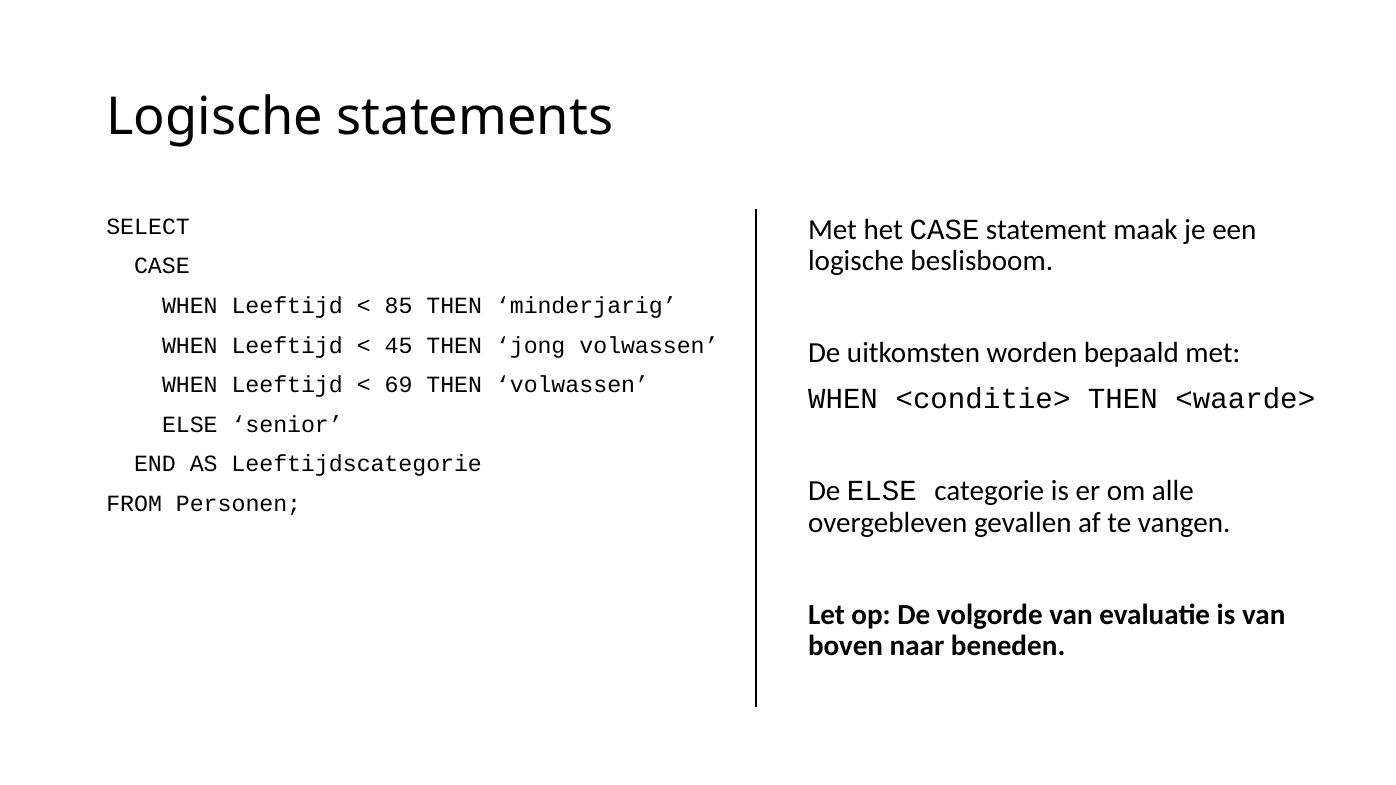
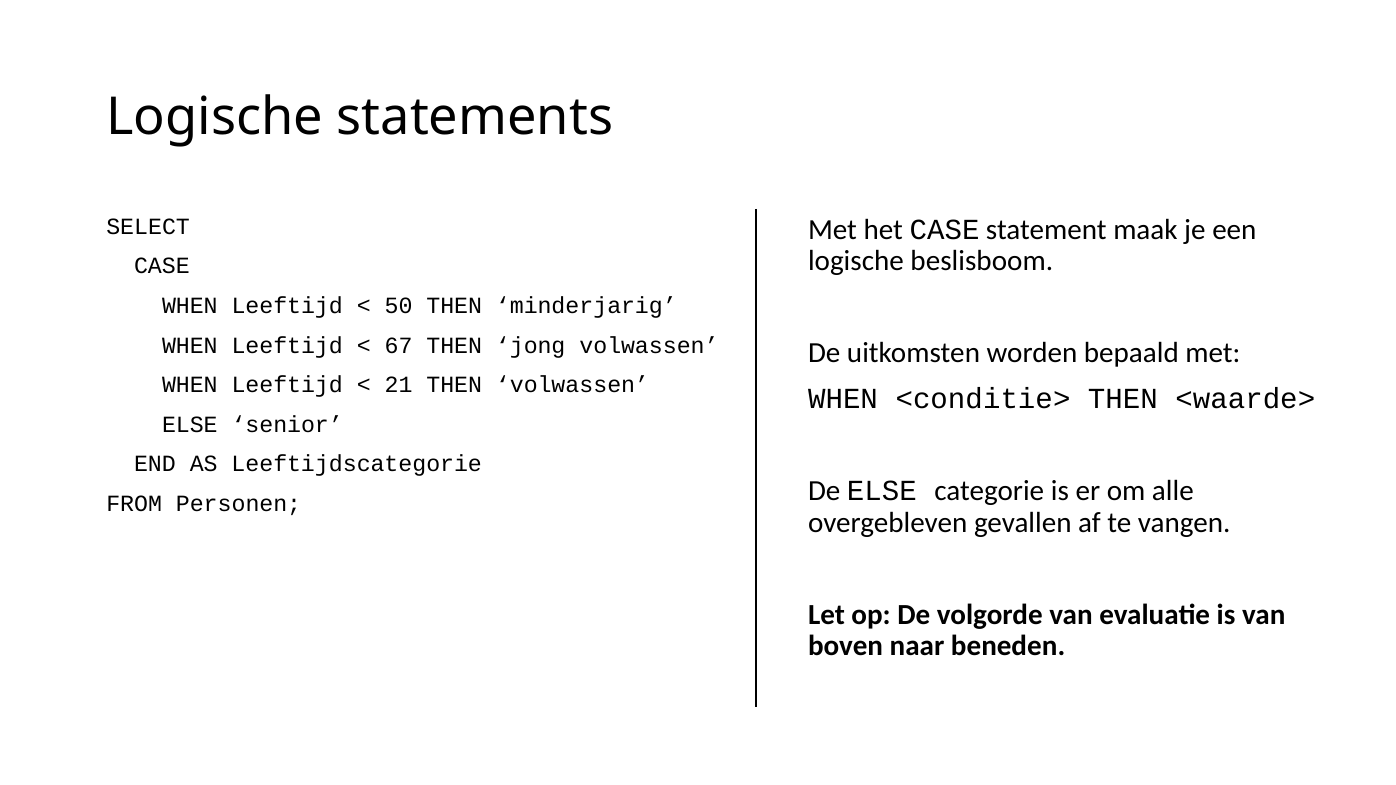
85: 85 -> 50 (399, 306)
45: 45 -> 67 (399, 346)
69: 69 -> 21 (399, 385)
